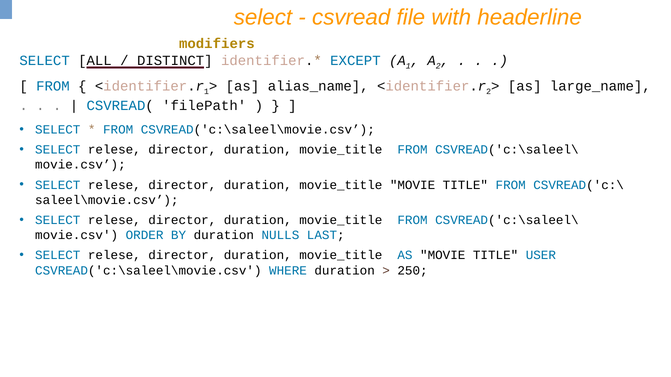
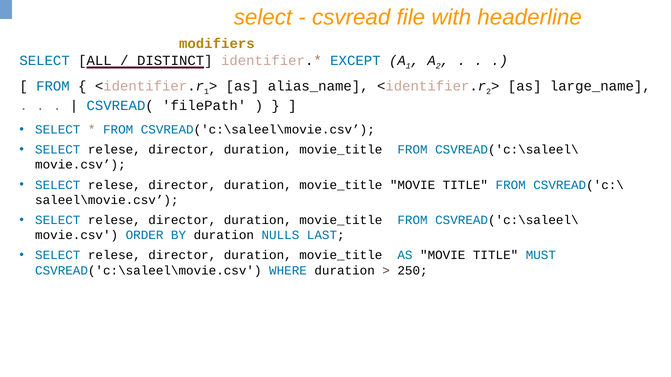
USER: USER -> MUST (541, 256)
